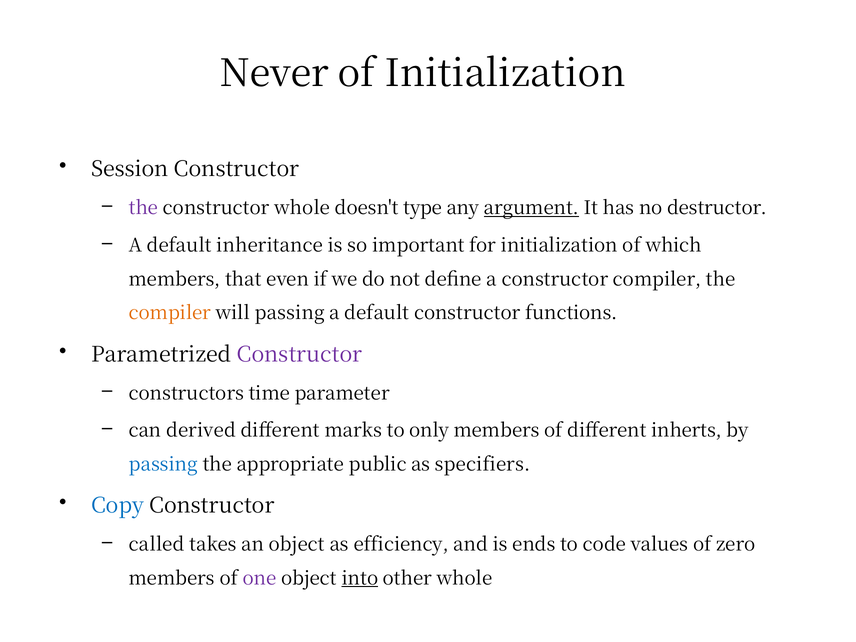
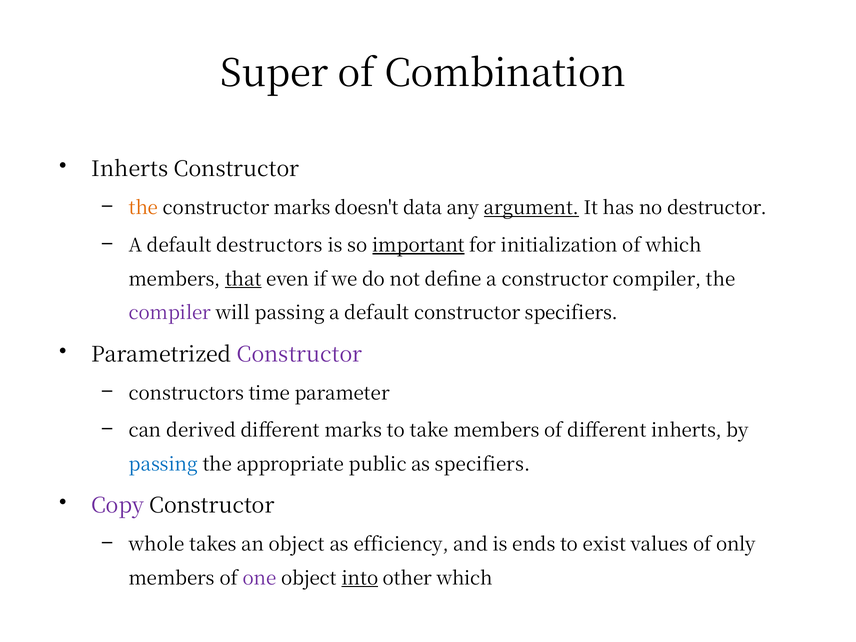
Never: Never -> Super (274, 74)
of Initialization: Initialization -> Combination (505, 74)
Session: Session -> Inherts (130, 169)
the colour: purple -> orange (143, 208)
constructor whole: whole -> marks (302, 208)
type: type -> data (423, 208)
inheritance: inheritance -> destructors (270, 246)
important underline: none -> present (419, 246)
that underline: none -> present (243, 279)
compiler colour: orange -> purple (170, 313)
constructor functions: functions -> specifiers (571, 313)
only: only -> take (429, 431)
Copy colour: blue -> purple (118, 506)
called: called -> whole (157, 545)
code: code -> exist (604, 545)
zero: zero -> only (736, 545)
other whole: whole -> which (465, 578)
